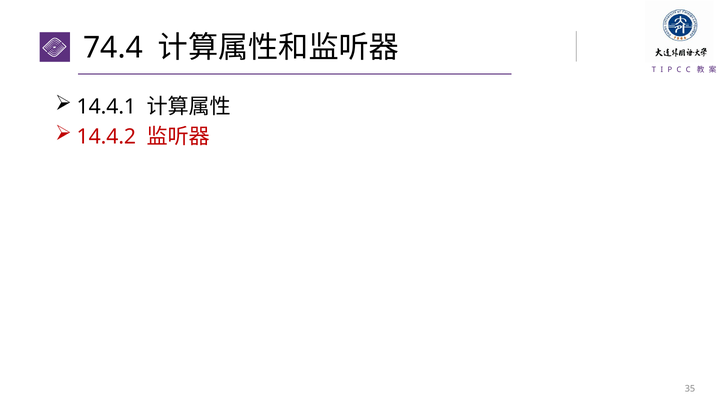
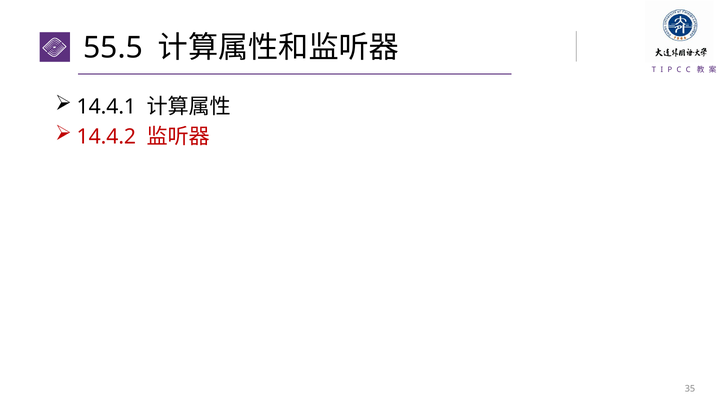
74.4: 74.4 -> 55.5 (113, 48)
